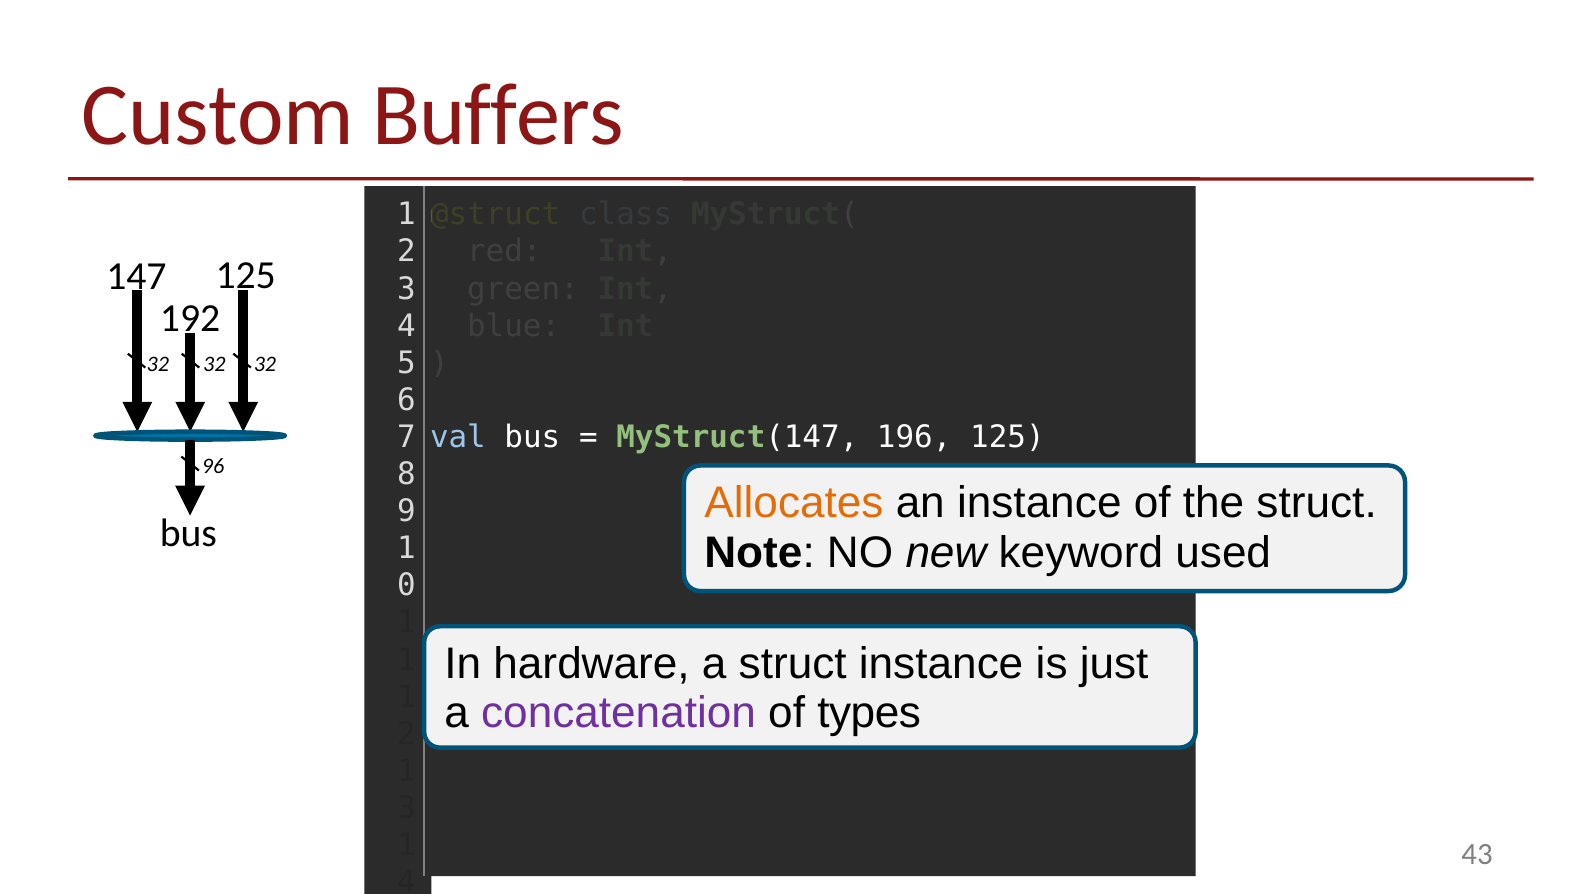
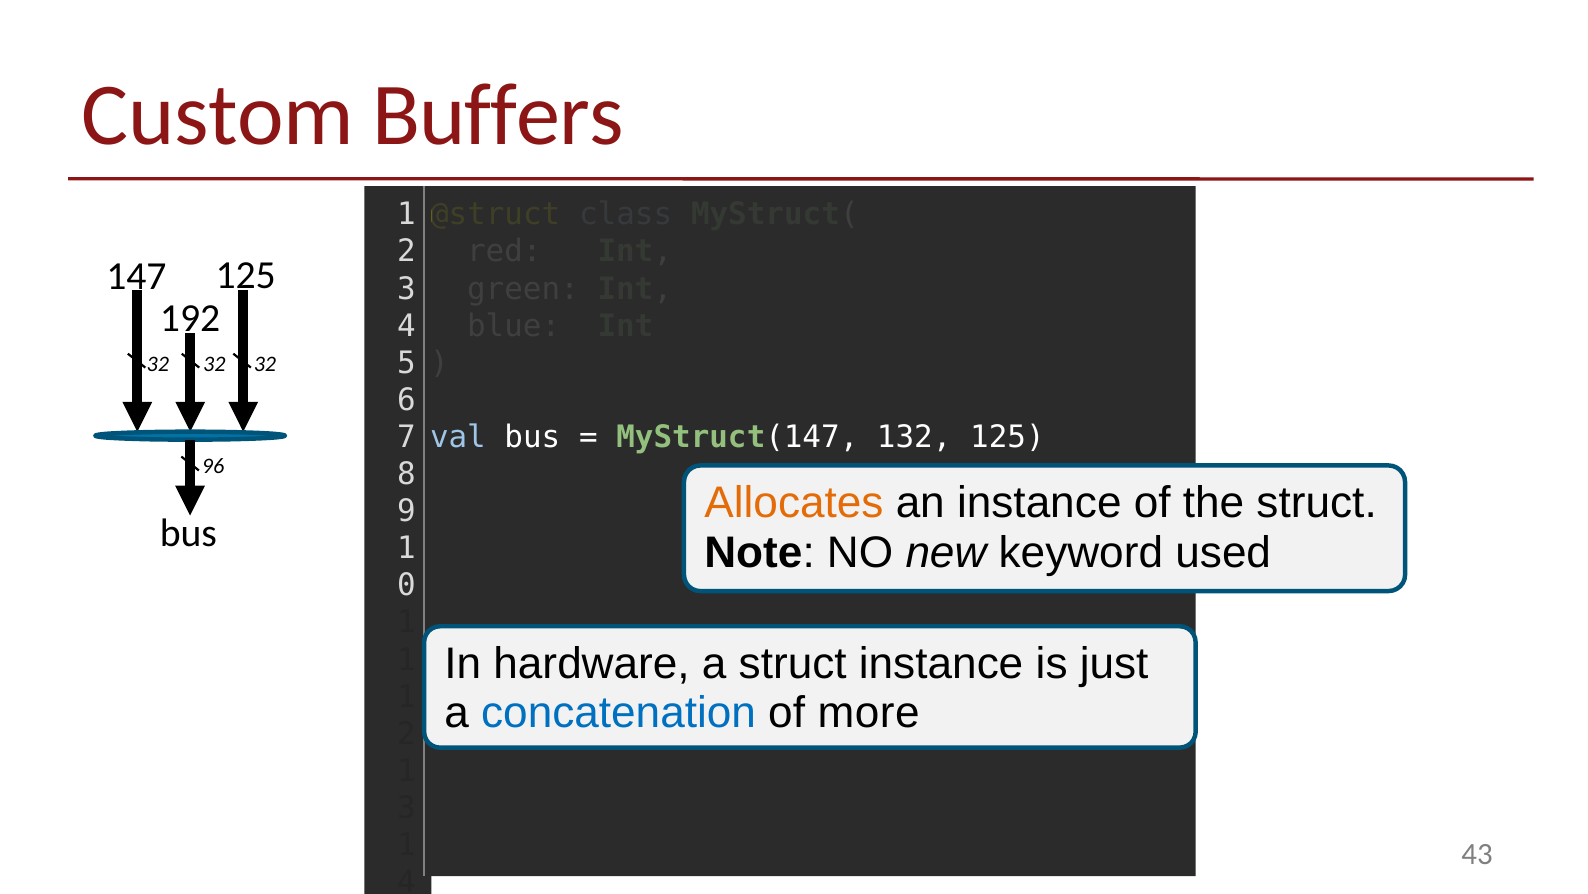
196: 196 -> 132 (914, 437)
concatenation colour: purple -> blue (619, 713)
types: types -> more (869, 713)
